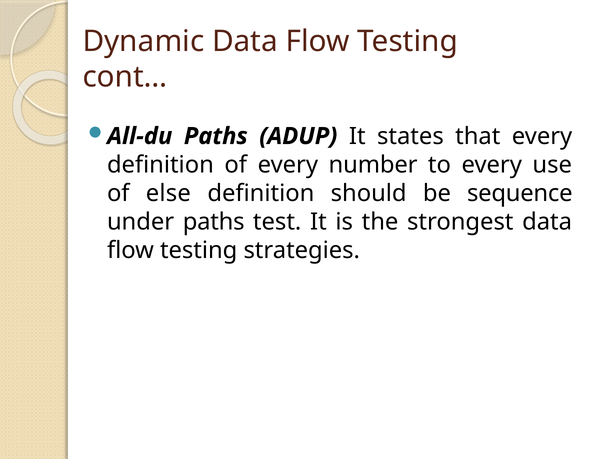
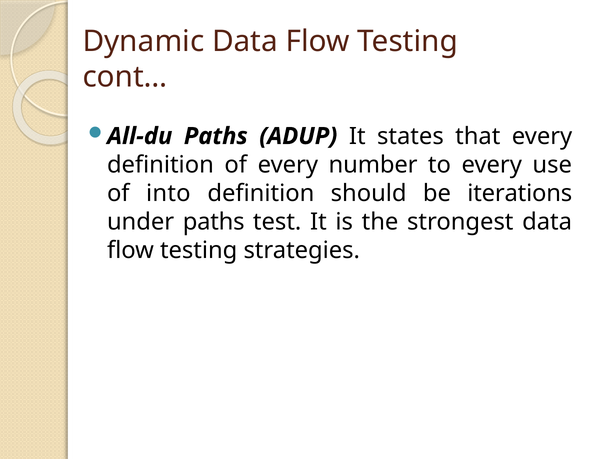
else: else -> into (168, 193)
sequence: sequence -> iterations (520, 193)
